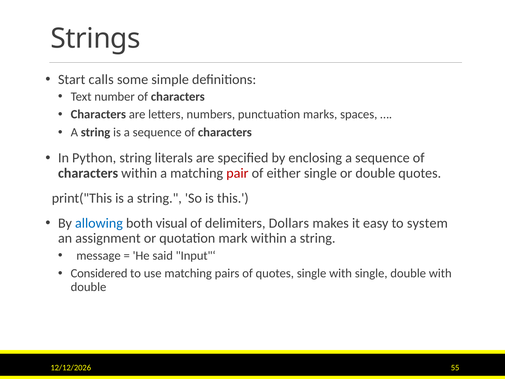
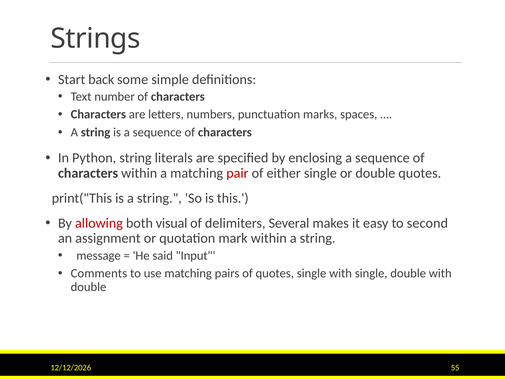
calls: calls -> back (101, 79)
allowing colour: blue -> red (99, 223)
Dollars: Dollars -> Several (289, 223)
system: system -> second (427, 223)
Considered: Considered -> Comments (99, 273)
